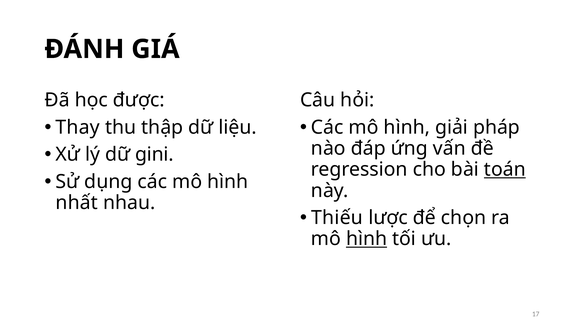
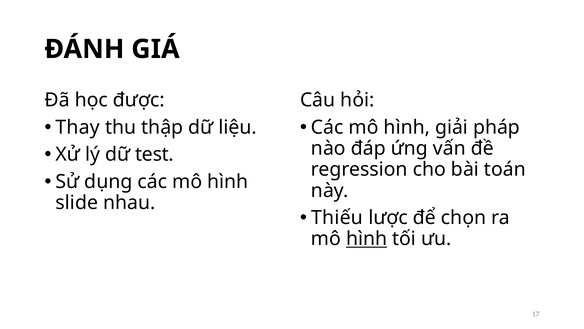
gini: gini -> test (154, 154)
toán underline: present -> none (505, 169)
nhất: nhất -> slide (77, 202)
